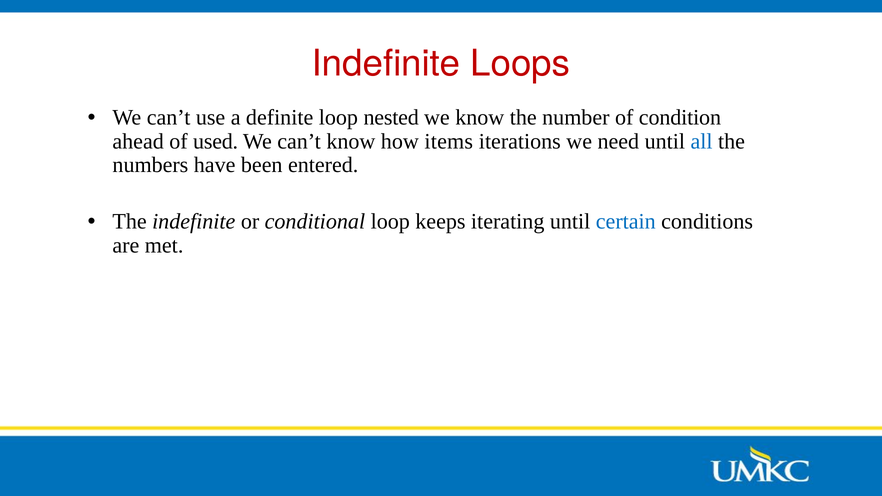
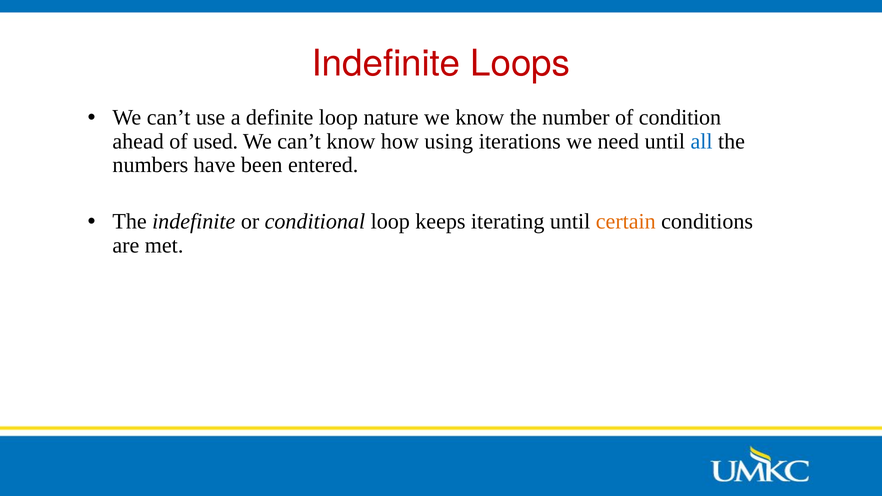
nested: nested -> nature (391, 118)
items: items -> using (449, 141)
certain colour: blue -> orange (626, 222)
